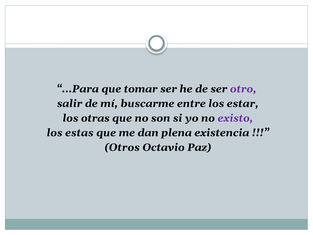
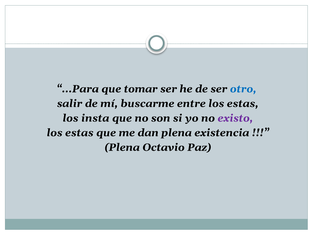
otro colour: purple -> blue (243, 89)
entre los estar: estar -> estas (243, 103)
otras: otras -> insta (95, 118)
Otros: Otros -> Plena (122, 147)
